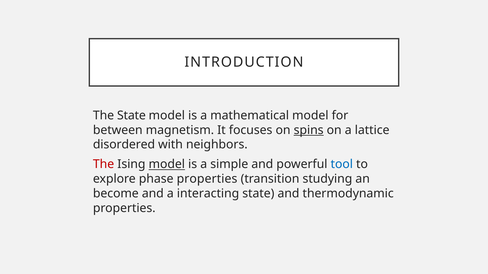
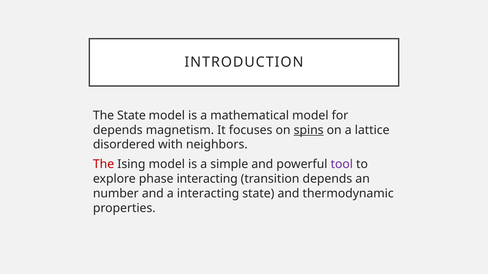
between: between -> depends (118, 130)
model underline: present -> none (167, 165)
tool colour: blue -> purple (342, 165)
phase properties: properties -> interacting (207, 179)
transition studying: studying -> depends (327, 179)
become: become -> number (116, 194)
